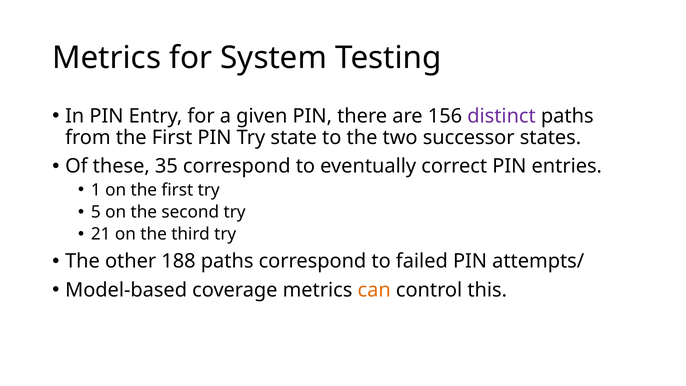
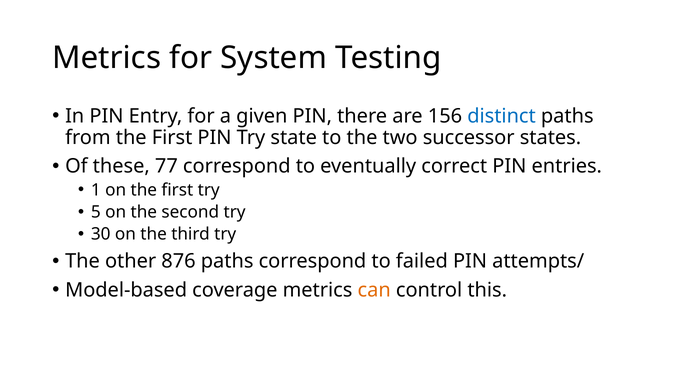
distinct colour: purple -> blue (502, 116)
35: 35 -> 77 (166, 166)
21: 21 -> 30 (101, 234)
188: 188 -> 876 (179, 261)
